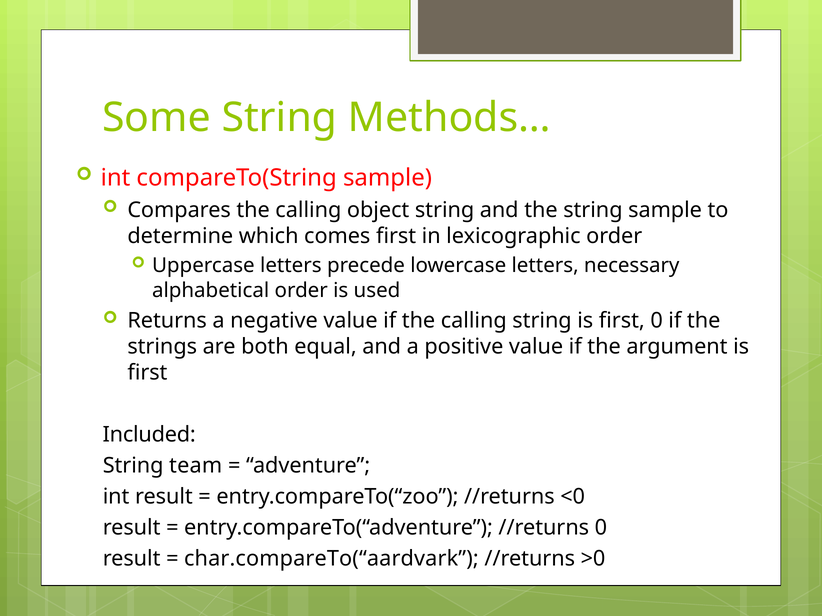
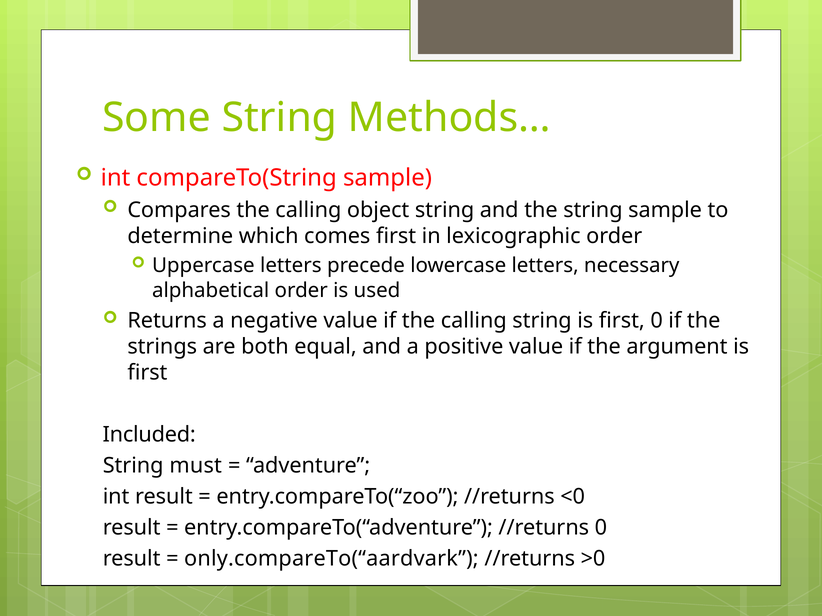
team: team -> must (196, 466)
char.compareTo(“aardvark: char.compareTo(“aardvark -> only.compareTo(“aardvark (331, 559)
